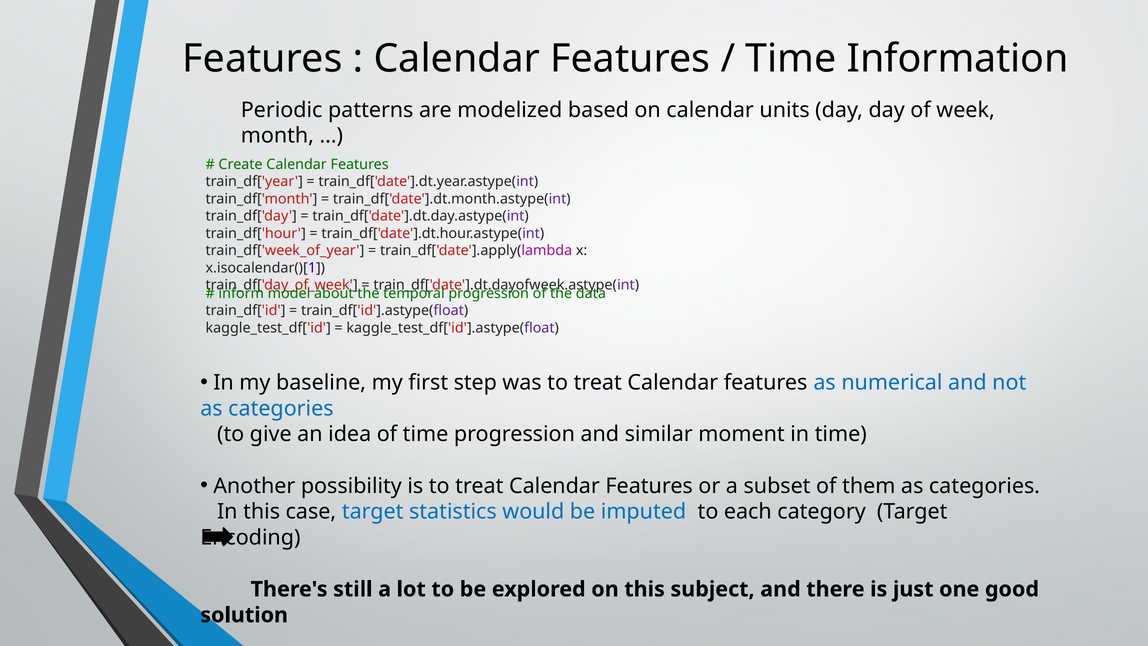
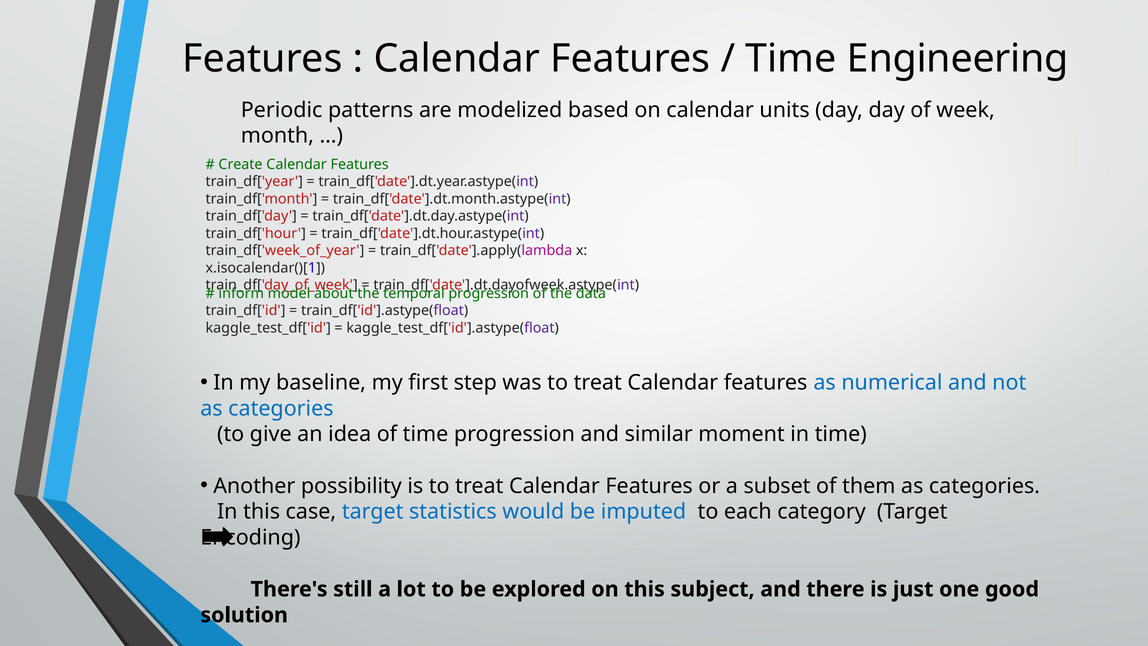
Information: Information -> Engineering (958, 59)
